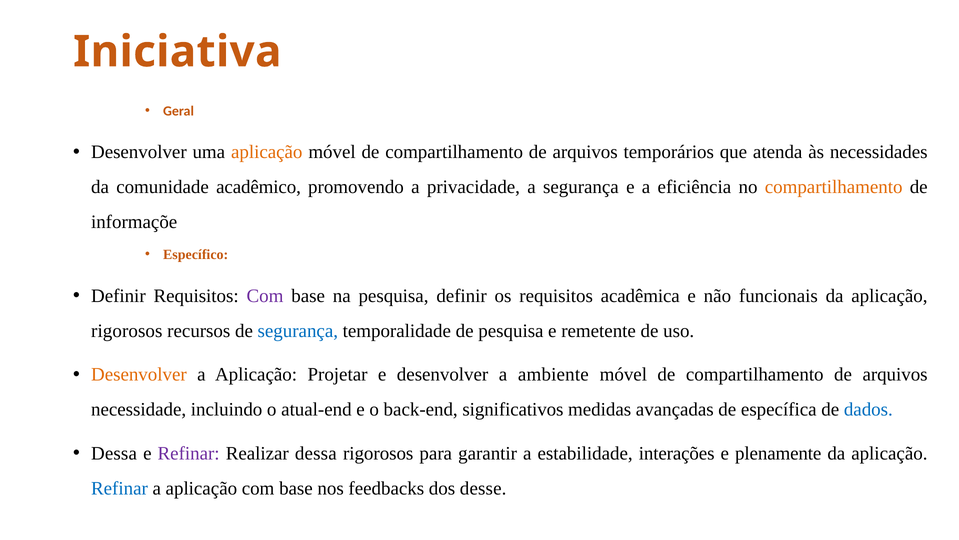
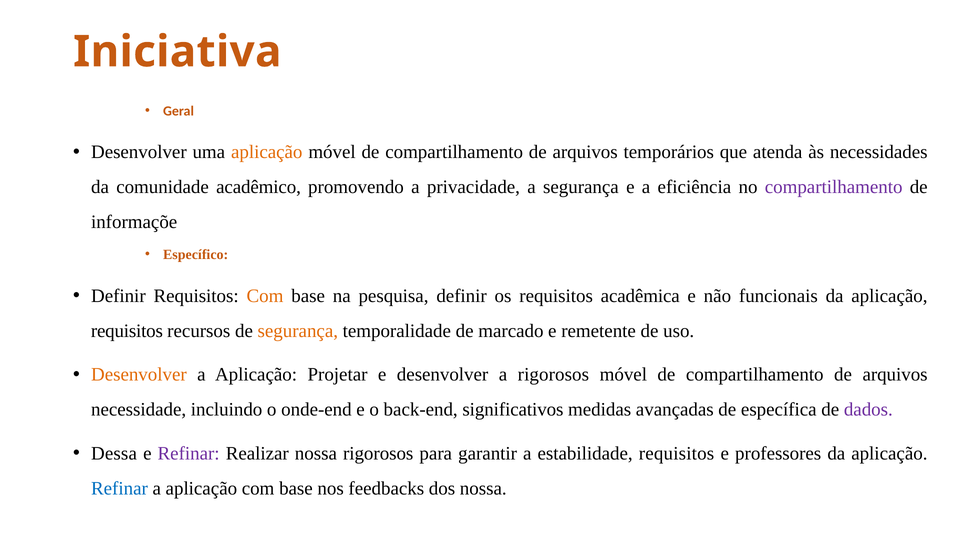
compartilhamento colour: orange -> purple (834, 187)
Com colour: purple -> orange (265, 296)
rigorosos: rigorosos -> requisitos (127, 331)
segurança colour: blue -> orange (298, 331)
de pesquisa: pesquisa -> marcado (511, 331)
a ambiente: ambiente -> rigorosos (553, 374)
atual-end: atual-end -> onde-end (316, 409)
dados colour: blue -> purple (868, 409)
Realizar dessa: dessa -> nossa (316, 453)
estabilidade interações: interações -> requisitos (677, 453)
plenamente: plenamente -> professores (778, 453)
dos desse: desse -> nossa (483, 488)
